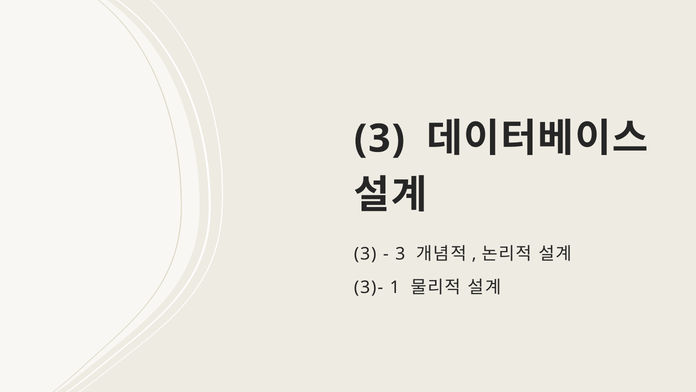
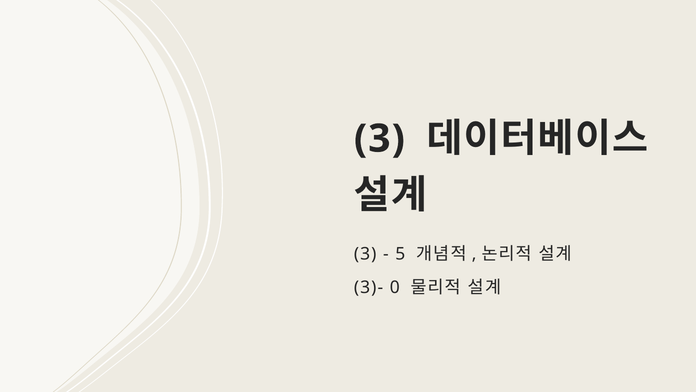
3: 3 -> 5 (400, 253)
1: 1 -> 0 (395, 287)
